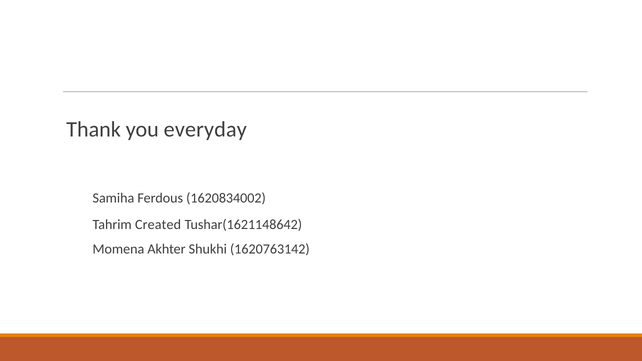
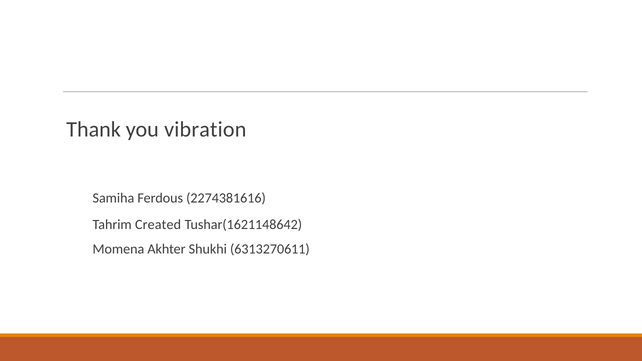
everyday: everyday -> vibration (205, 129)
1620834002: 1620834002 -> 2274381616 (226, 198)
1620763142: 1620763142 -> 6313270611 (270, 249)
